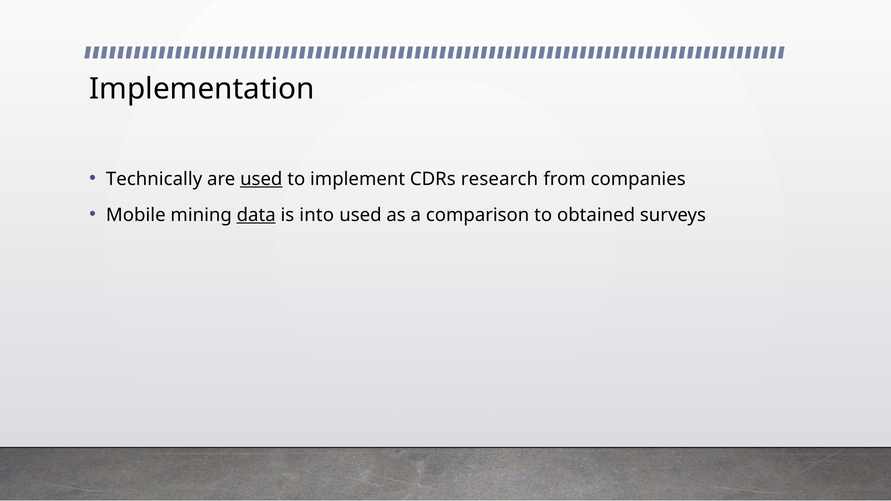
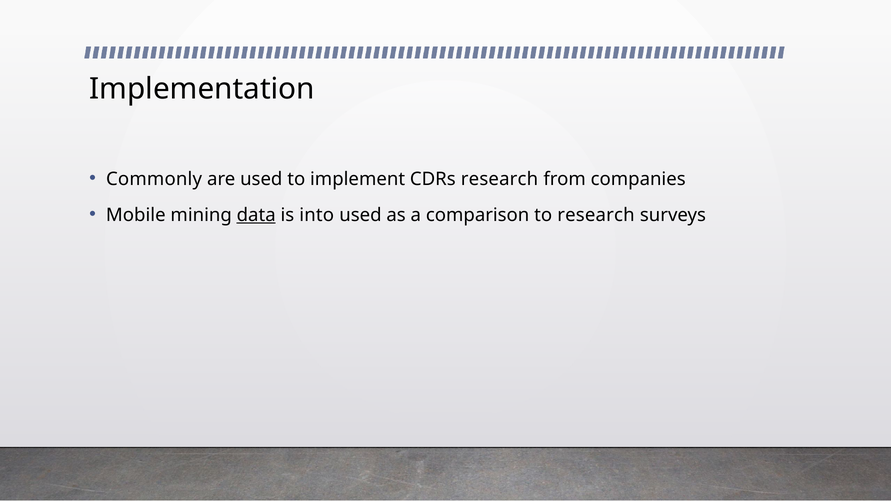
Technically: Technically -> Commonly (154, 179)
used underline: present -> none (261, 179)
to obtained: obtained -> research (596, 215)
